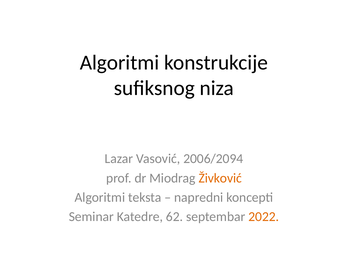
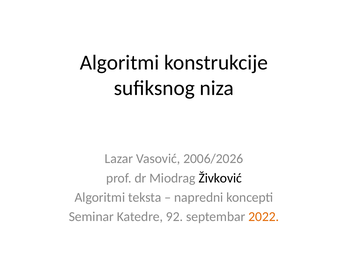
2006/2094: 2006/2094 -> 2006/2026 (213, 159)
Živković colour: orange -> black (220, 178)
62: 62 -> 92 (174, 217)
